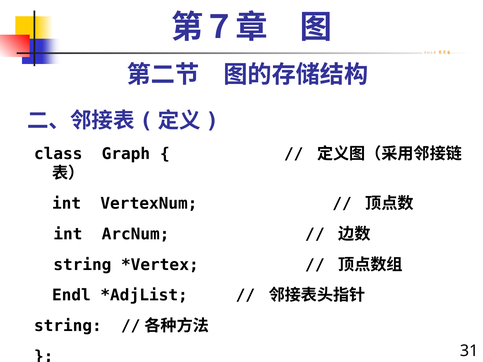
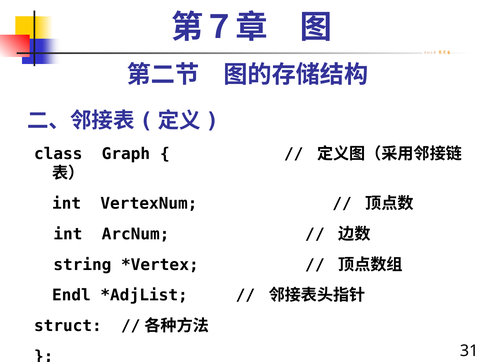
string: string -> struct (68, 326)
